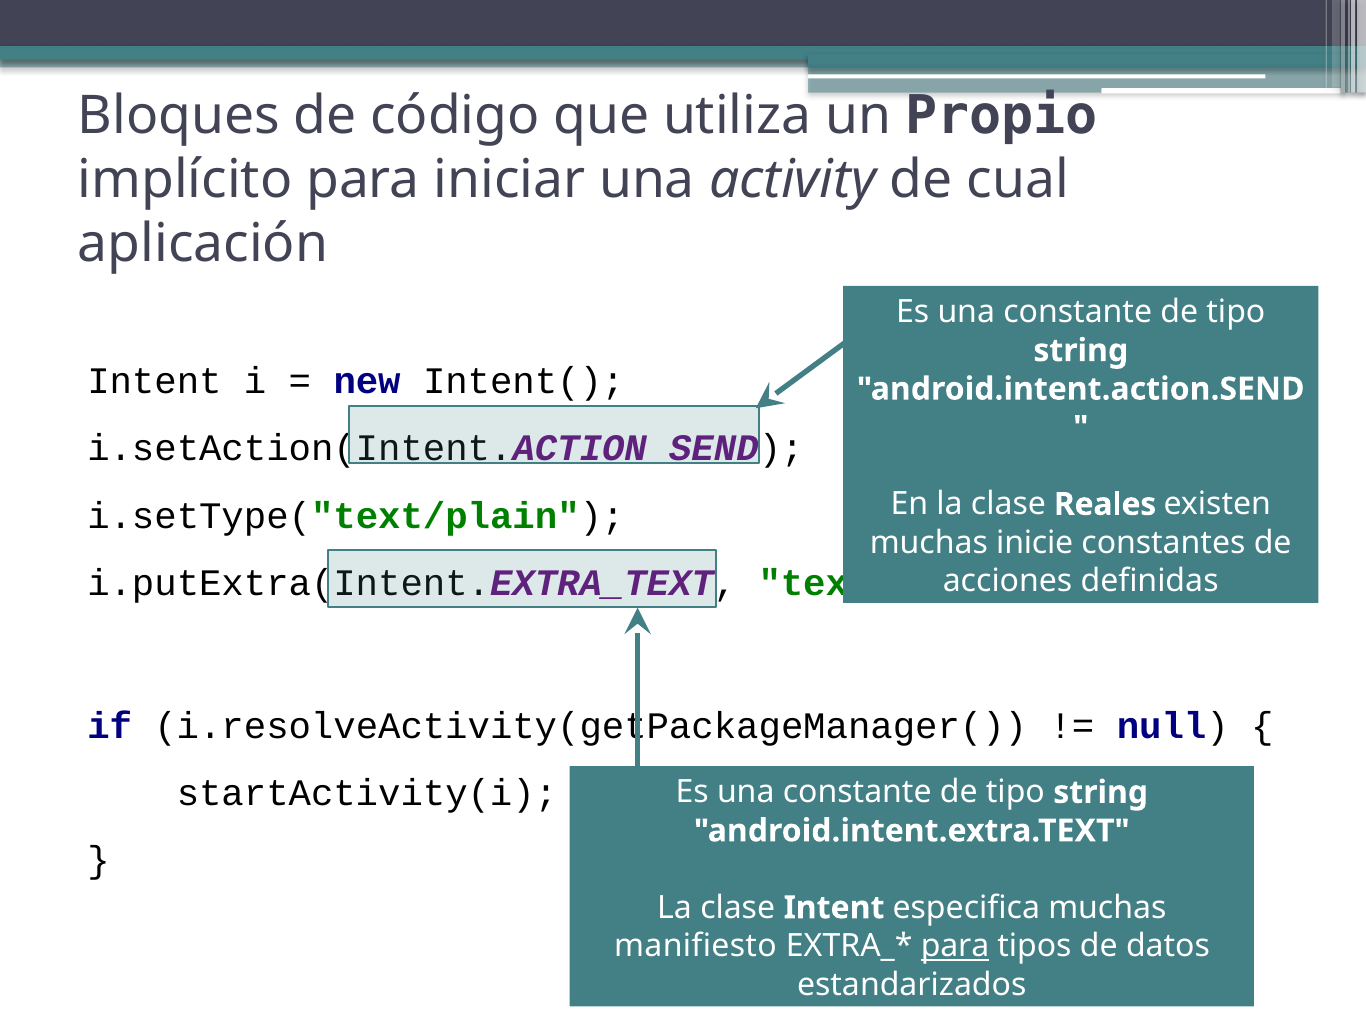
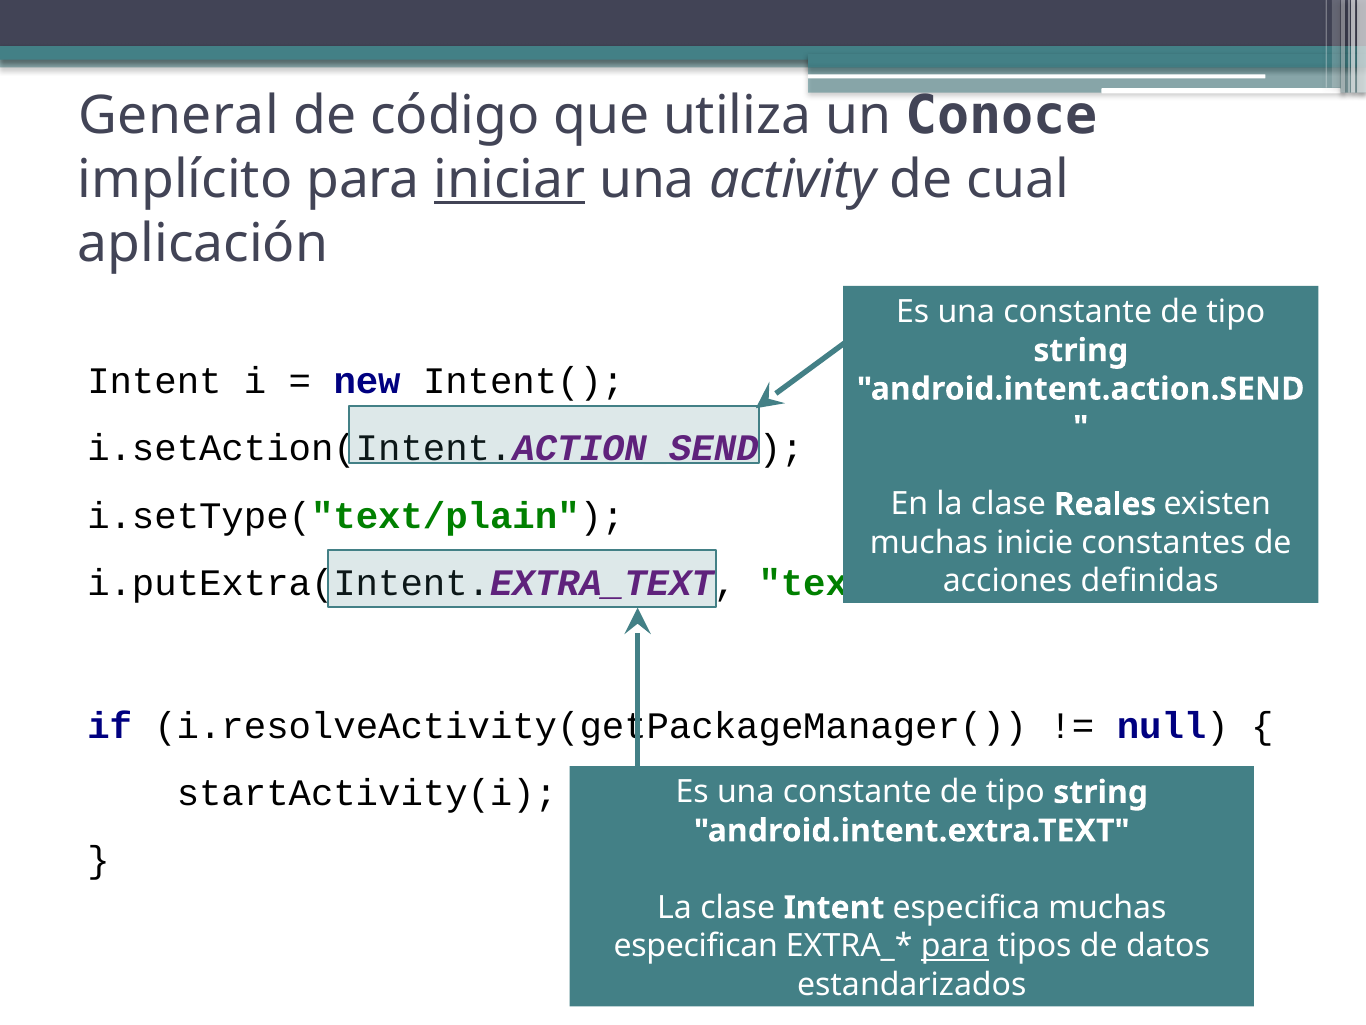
Bloques: Bloques -> General (179, 116)
Propio: Propio -> Conoce (1002, 116)
iniciar underline: none -> present (509, 180)
manifiesto: manifiesto -> especifican (696, 946)
